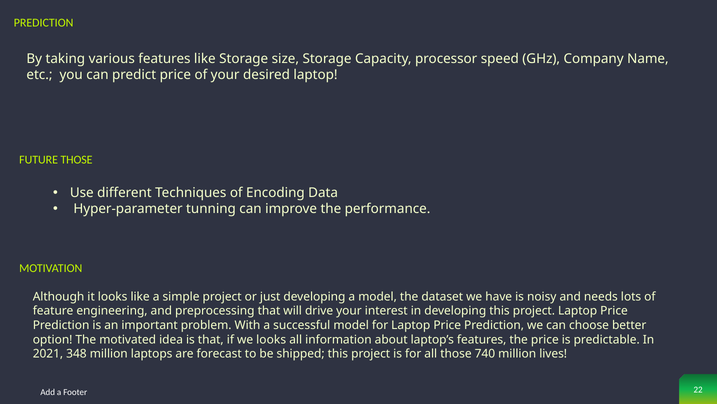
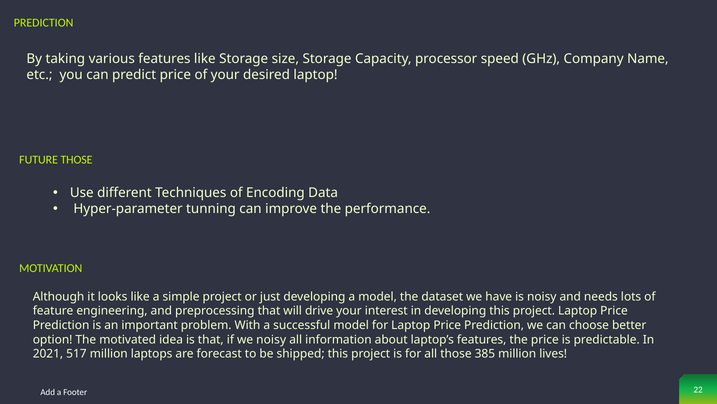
we looks: looks -> noisy (271, 339)
348: 348 -> 517 (76, 353)
740: 740 -> 385 (485, 353)
